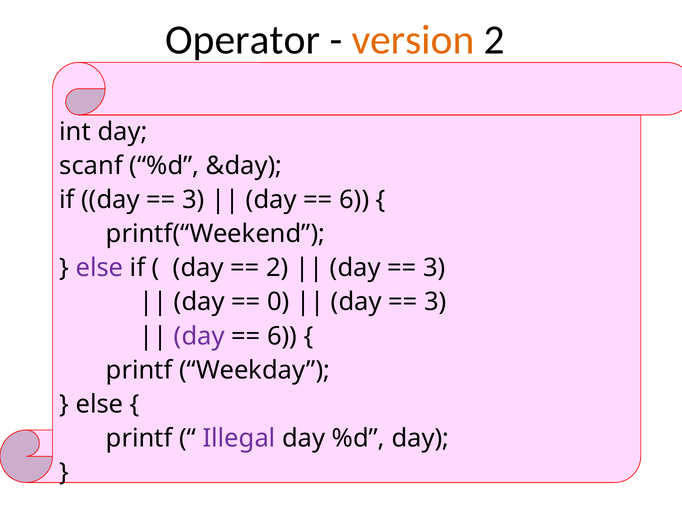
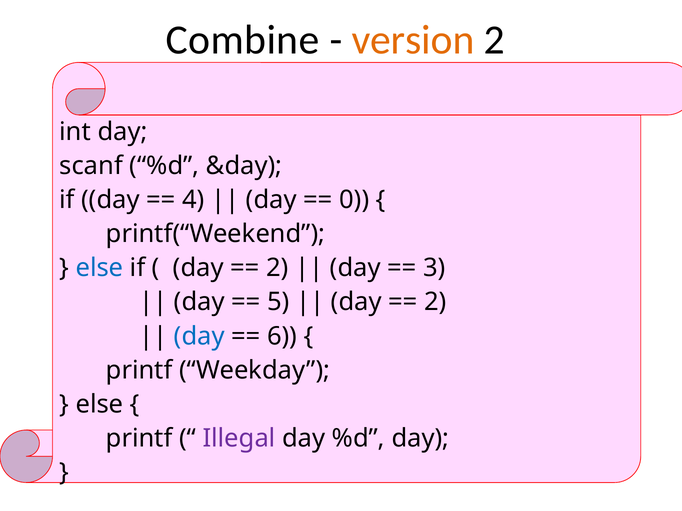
Operator: Operator -> Combine (243, 40)
3: 3 -> 4 (193, 200)
6: 6 -> 0 (354, 200)
else colour: purple -> blue (100, 268)
0: 0 -> 5 (278, 302)
3: 3 -> 2 (435, 302)
day colour: purple -> blue (199, 336)
